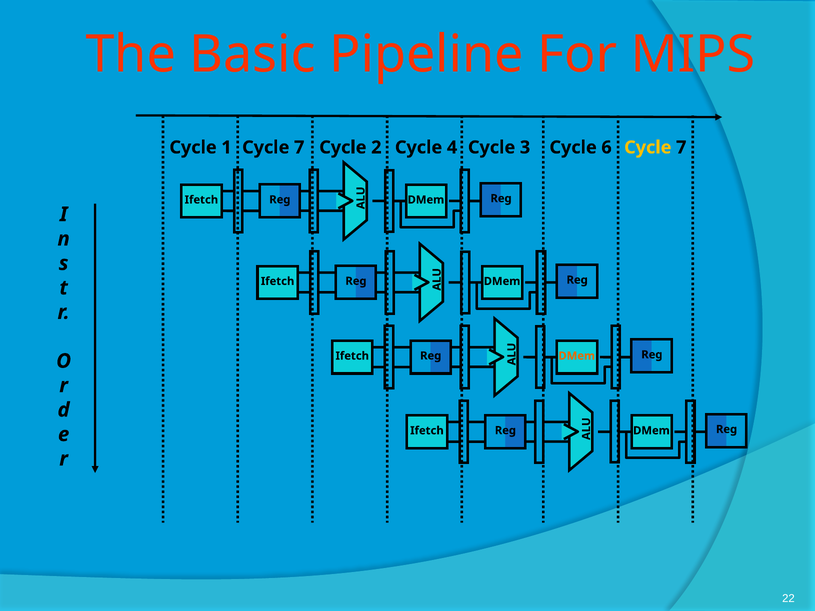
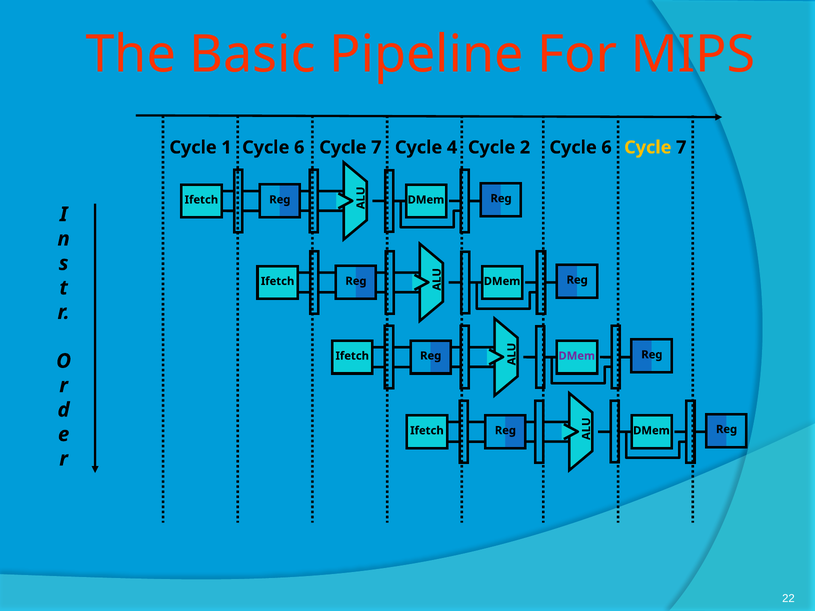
1 Cycle 7: 7 -> 6 (299, 147)
2: 2 -> 7 (376, 147)
3: 3 -> 2 (525, 147)
DMem colour: orange -> purple (577, 356)
